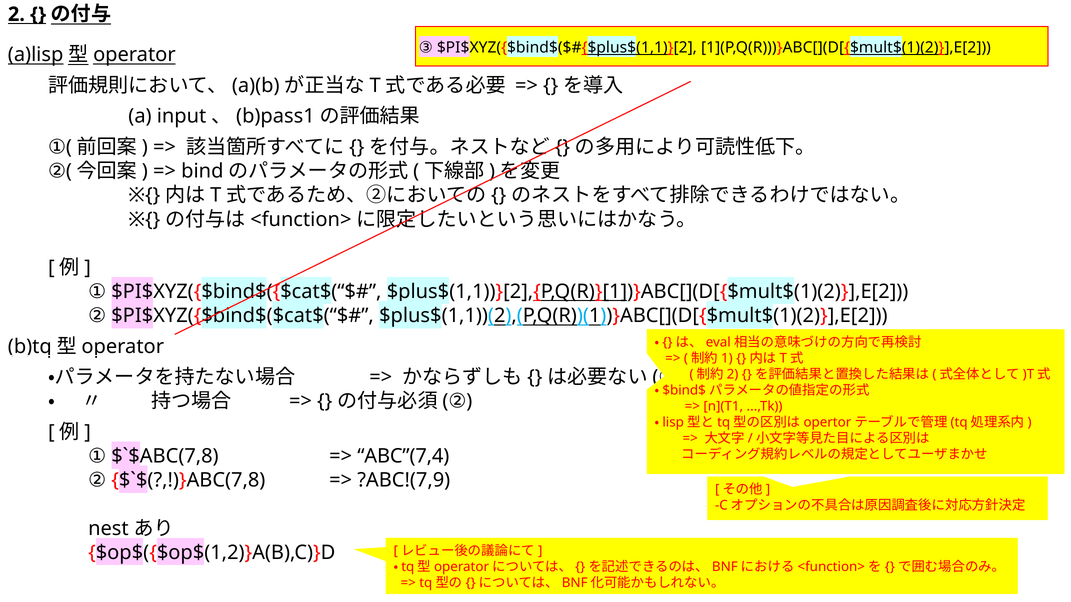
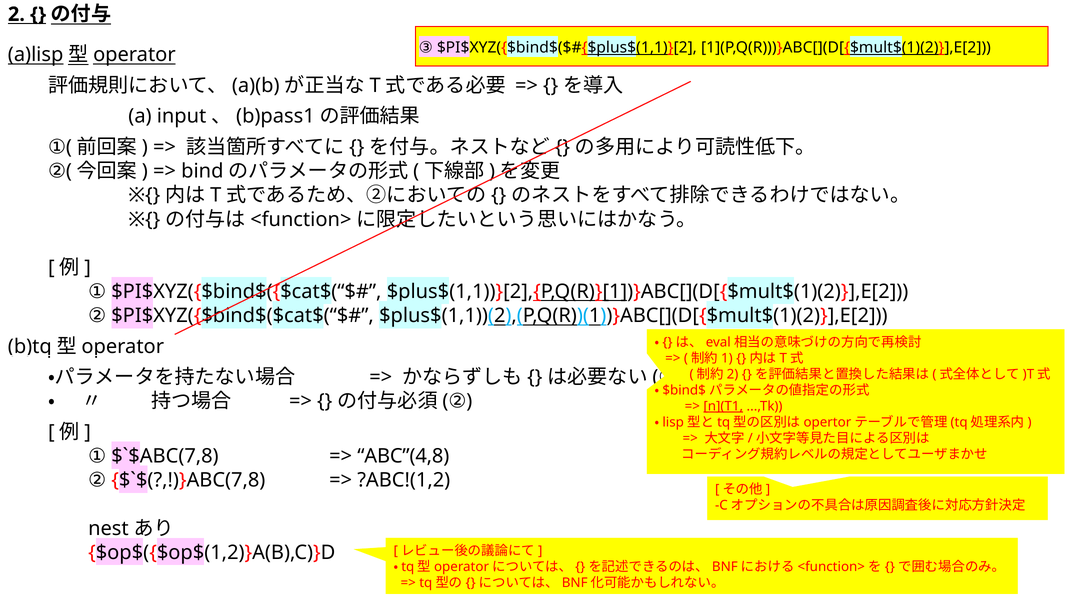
n](T1 underline: none -> present (723, 407)
ABC”(7,4: ABC”(7,4 -> ABC”(4,8 (403, 457)
?ABC!(7,9: ?ABC!(7,9 -> ?ABC!(1,2 (404, 481)
